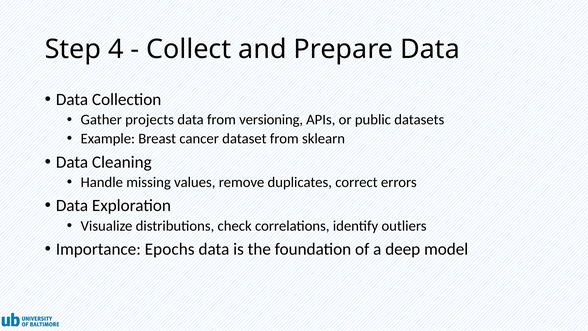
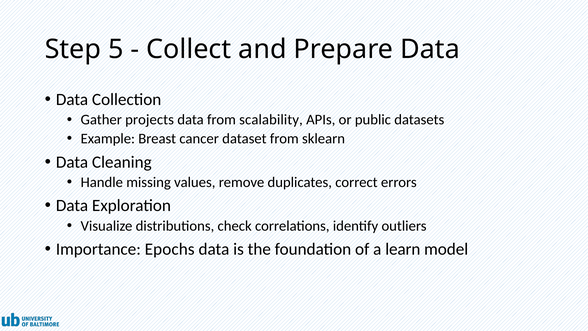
4: 4 -> 5 (116, 49)
versioning: versioning -> scalability (271, 120)
deep: deep -> learn (403, 249)
